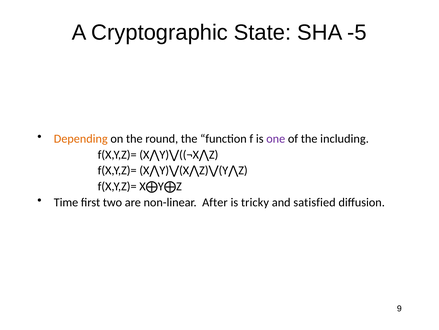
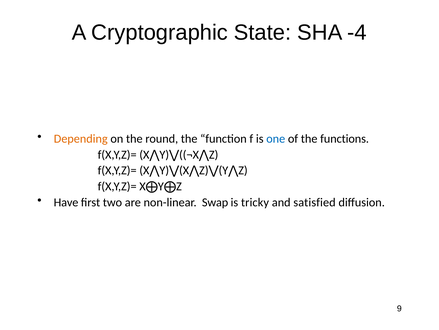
-5: -5 -> -4 (357, 33)
one colour: purple -> blue (276, 138)
including: including -> functions (345, 138)
Time: Time -> Have (66, 202)
After: After -> Swap (215, 202)
